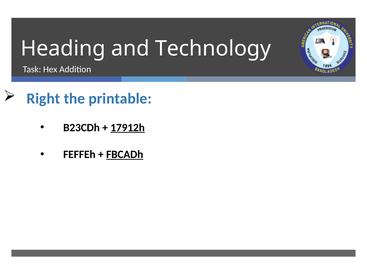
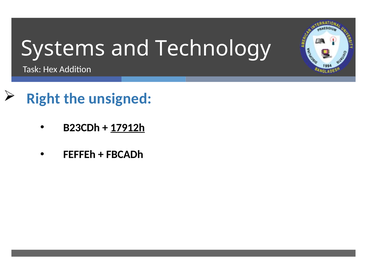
Heading: Heading -> Systems (63, 49)
printable: printable -> unsigned (120, 99)
FBCADh underline: present -> none (125, 155)
